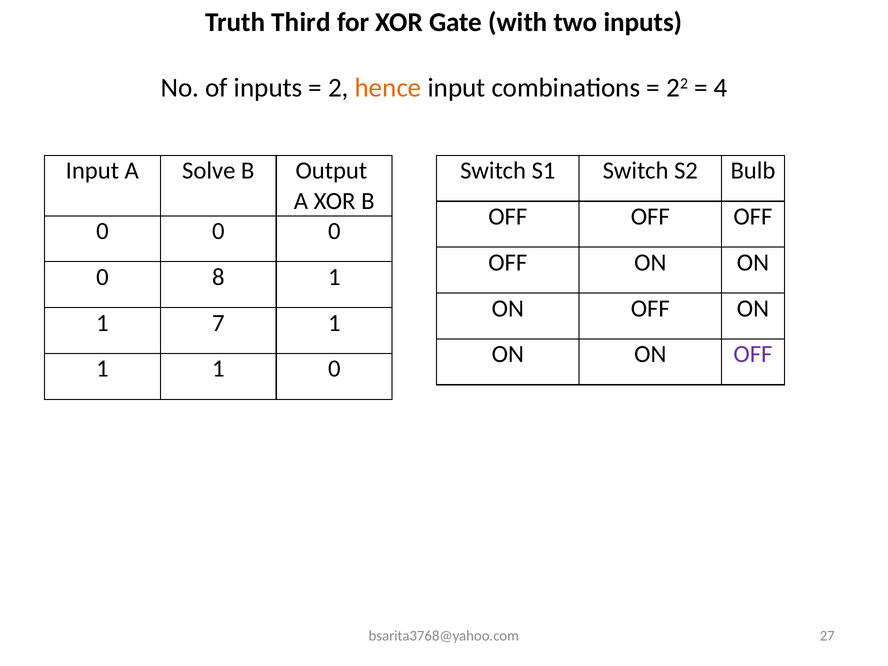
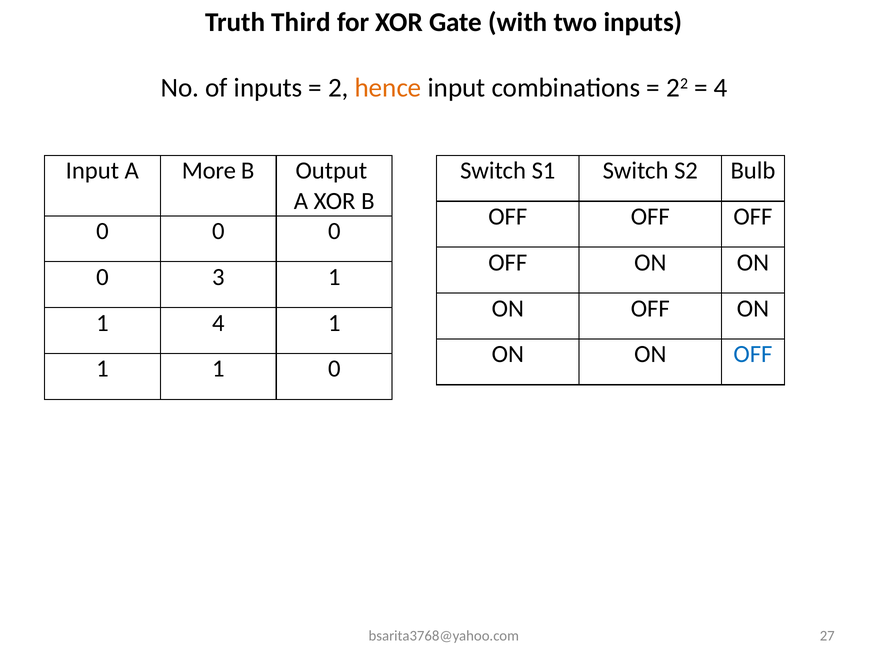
Solve: Solve -> More (209, 171)
8: 8 -> 3 (218, 277)
1 7: 7 -> 4 (218, 323)
OFF colour: purple -> blue (753, 354)
